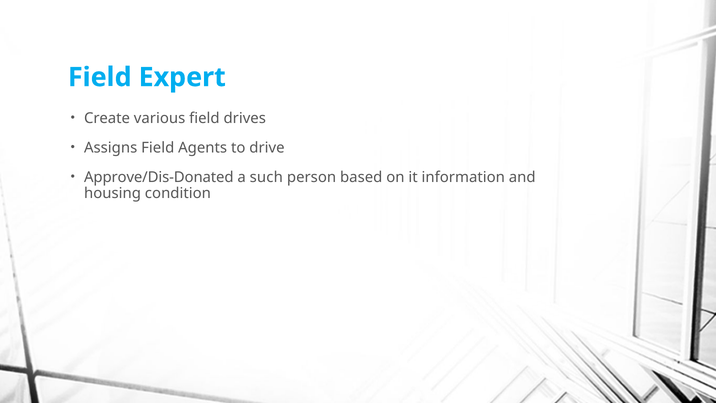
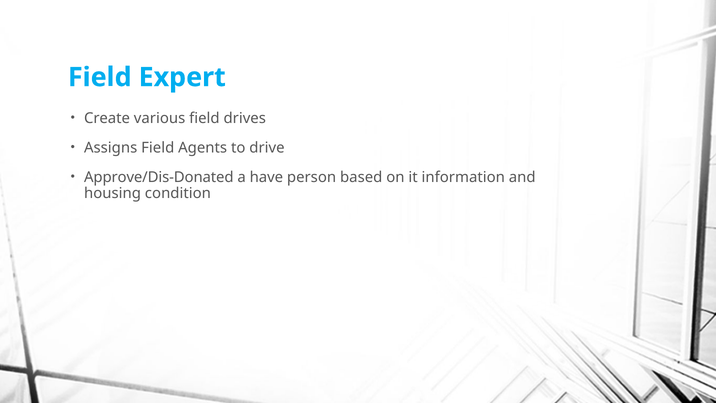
such: such -> have (266, 177)
